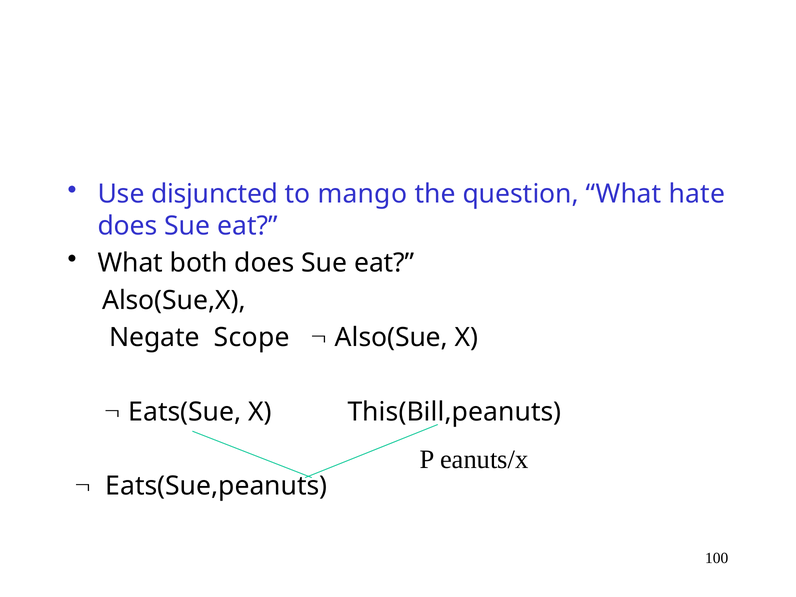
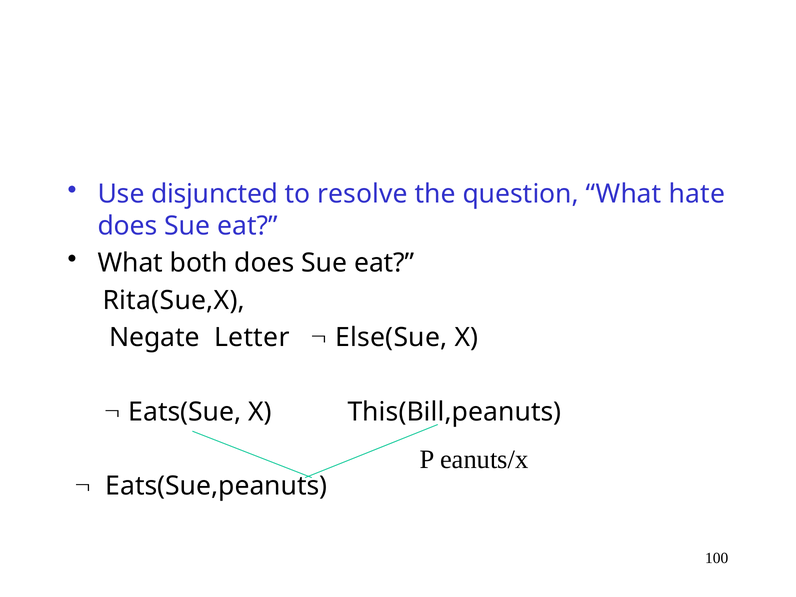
mango: mango -> resolve (362, 194)
Also(Sue,X: Also(Sue,X -> Rita(Sue,X (174, 300)
Scope: Scope -> Letter (252, 337)
Also(Sue: Also(Sue -> Else(Sue (391, 337)
